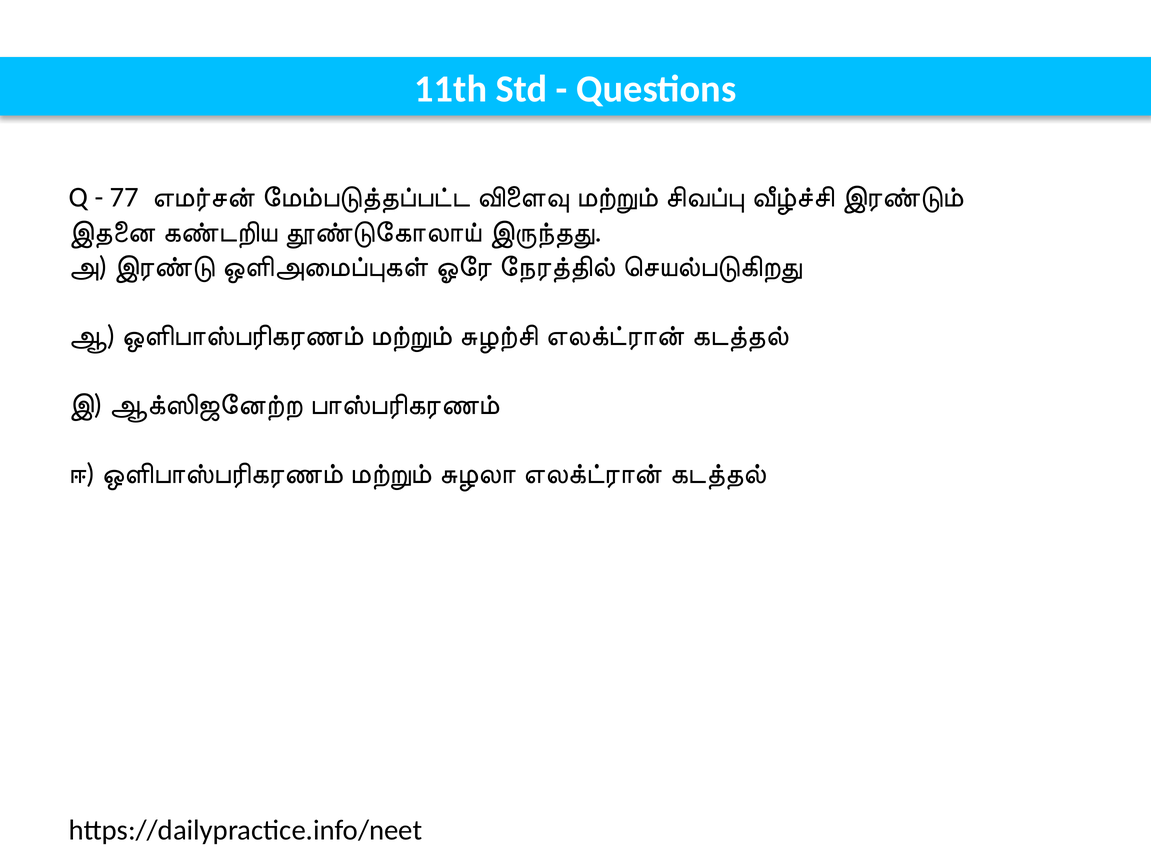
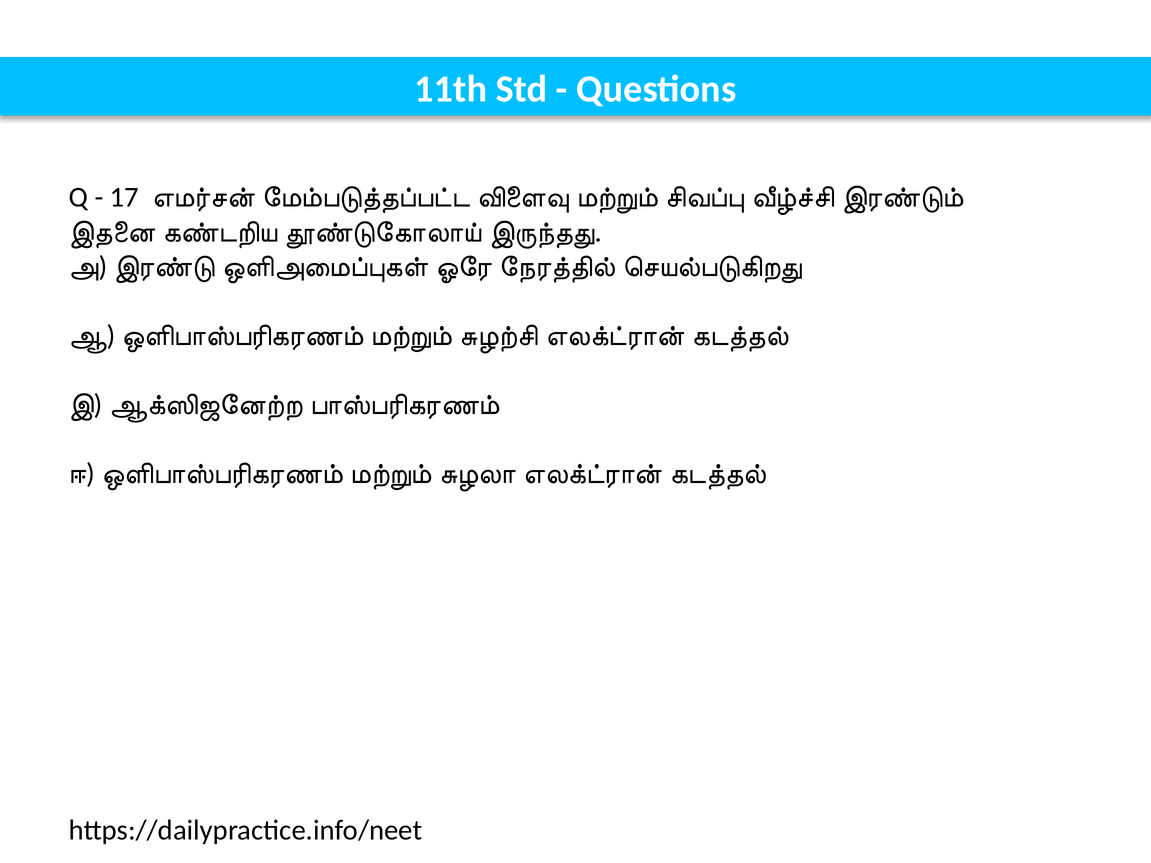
77: 77 -> 17 (124, 198)
